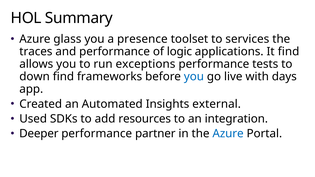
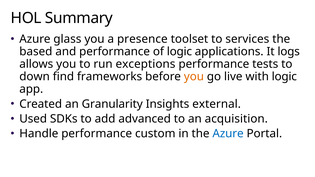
traces: traces -> based (36, 52)
It find: find -> logs (289, 52)
you colour: blue -> orange (194, 77)
with days: days -> logic (284, 77)
Automated: Automated -> Granularity (112, 104)
resources: resources -> advanced (145, 119)
integration: integration -> acquisition (236, 119)
Deeper: Deeper -> Handle (39, 134)
partner: partner -> custom (155, 134)
